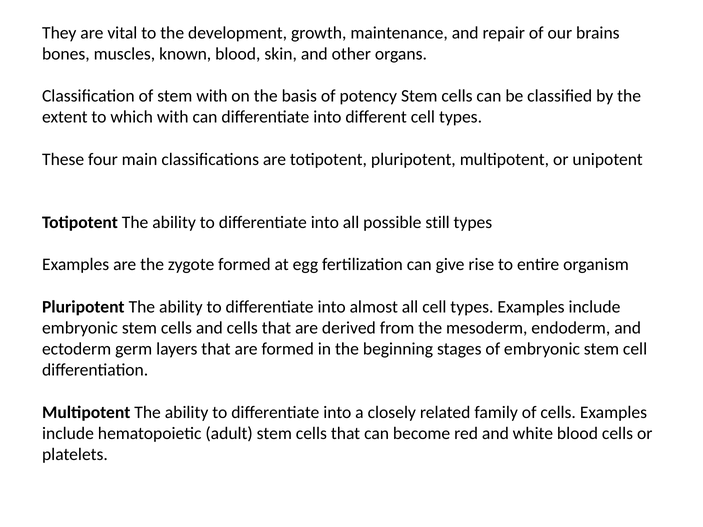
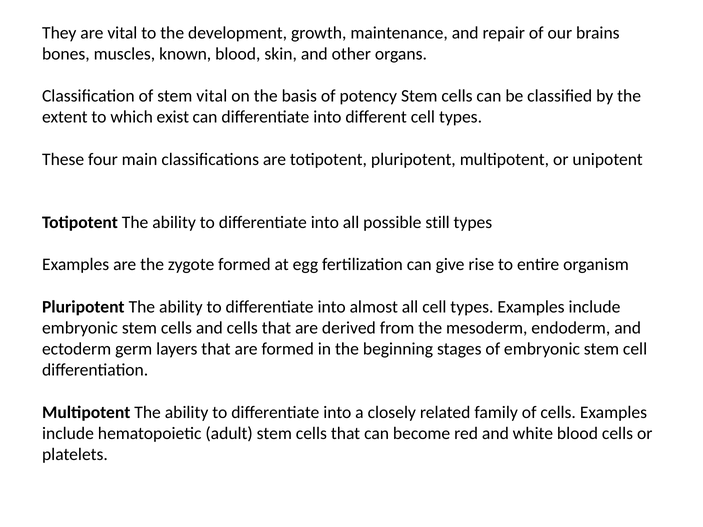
stem with: with -> vital (212, 96)
which with: with -> exist (173, 117)
